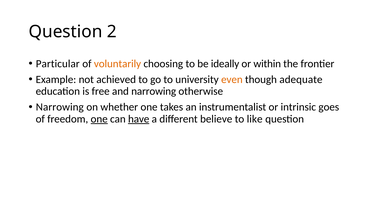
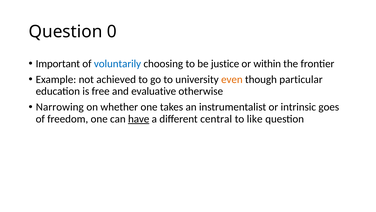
2: 2 -> 0 (112, 32)
Particular: Particular -> Important (58, 64)
voluntarily colour: orange -> blue (117, 64)
ideally: ideally -> justice (225, 64)
adequate: adequate -> particular (301, 79)
and narrowing: narrowing -> evaluative (154, 91)
one underline: present -> none (99, 119)
believe: believe -> central (216, 119)
